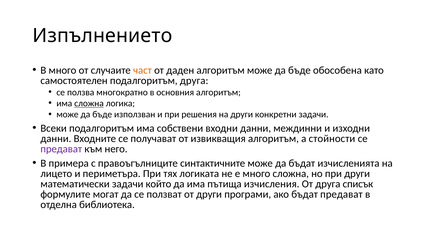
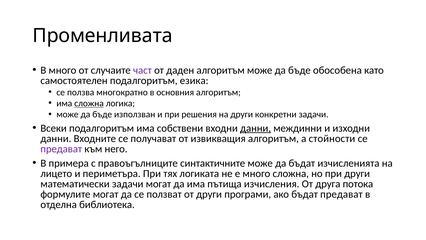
Изпълнението: Изпълнението -> Променливата (103, 36)
част colour: orange -> purple (142, 70)
подалгоритъм друга: друга -> езика (194, 80)
данни underline: none -> present (256, 128)
задачи който: който -> могат (158, 184)
списък: списък -> потока (358, 184)
